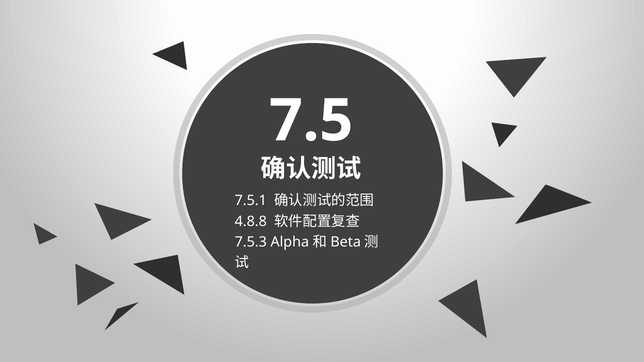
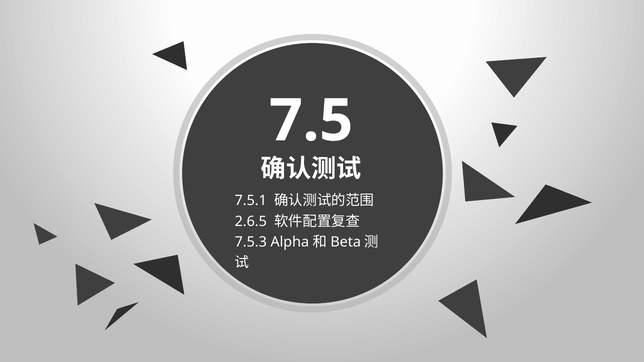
4.8.8: 4.8.8 -> 2.6.5 (251, 221)
